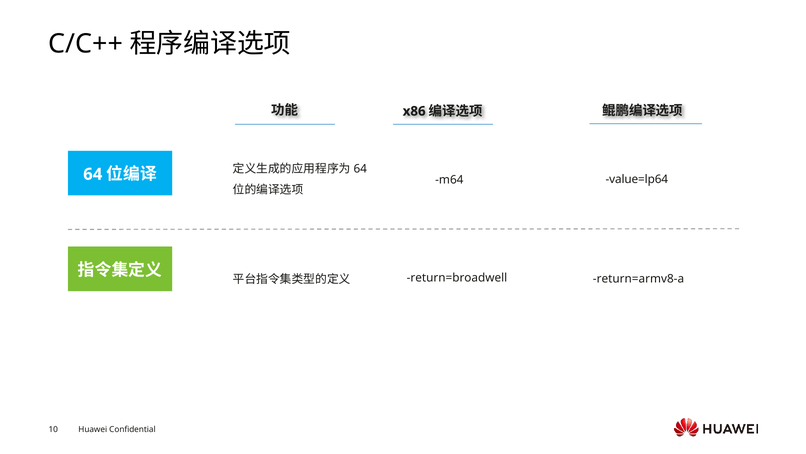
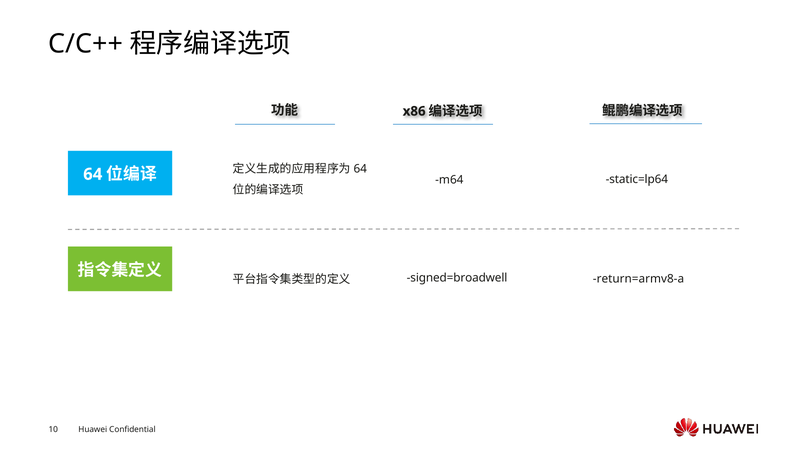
value=lp64: value=lp64 -> static=lp64 (637, 179)
return=broadwell: return=broadwell -> signed=broadwell (457, 278)
